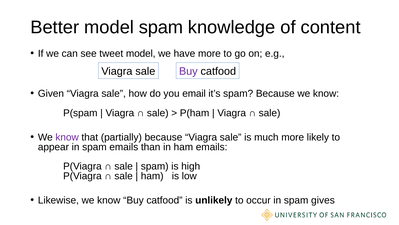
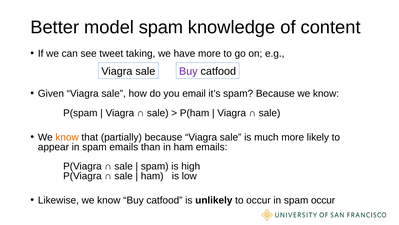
tweet model: model -> taking (141, 53)
know colour: purple -> orange (67, 137)
spam gives: gives -> occur (323, 200)
